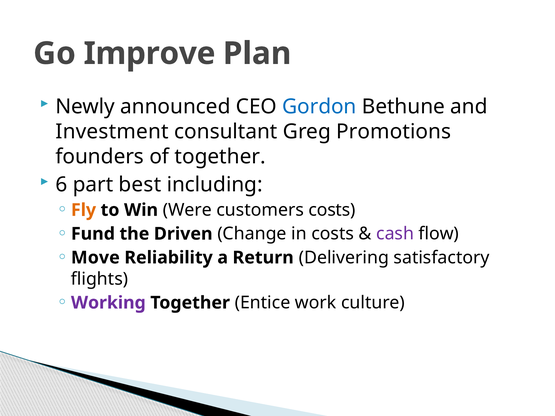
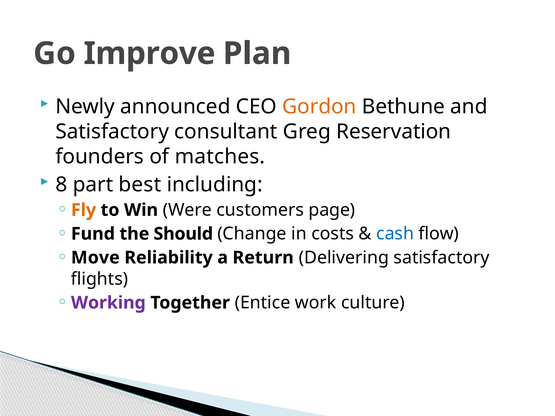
Gordon colour: blue -> orange (319, 107)
Investment: Investment -> Satisfactory (112, 132)
Promotions: Promotions -> Reservation (394, 132)
of together: together -> matches (220, 157)
6: 6 -> 8 (61, 185)
customers costs: costs -> page (332, 210)
Driven: Driven -> Should (183, 234)
cash colour: purple -> blue (395, 234)
